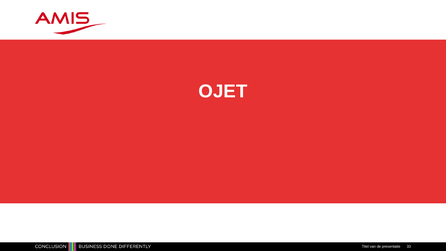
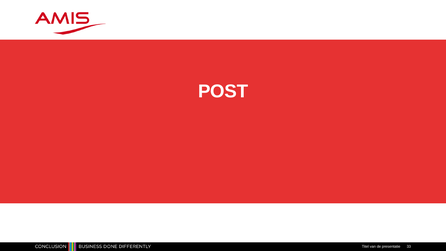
OJET: OJET -> POST (223, 91)
